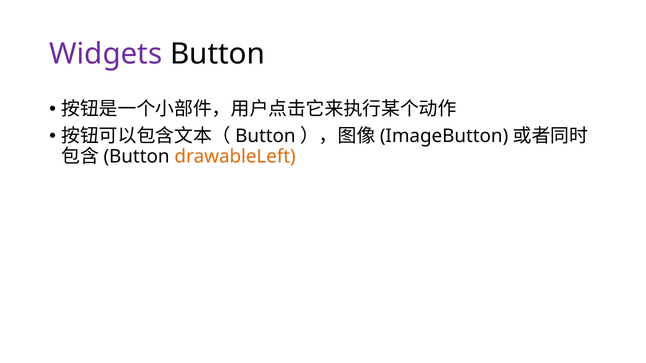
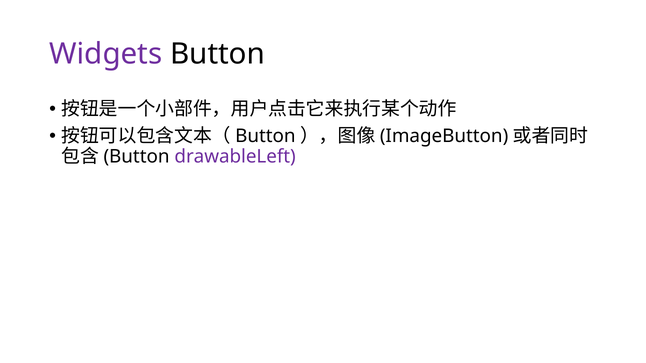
drawableLeft colour: orange -> purple (235, 157)
